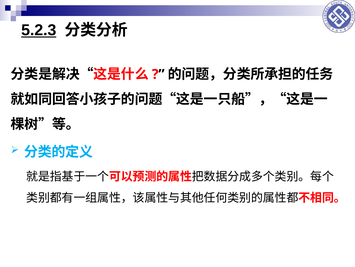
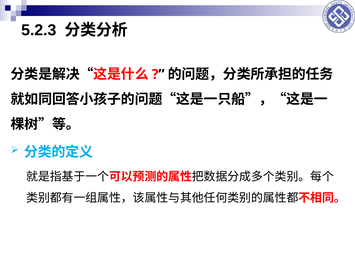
5.2.3 underline: present -> none (39, 30)
